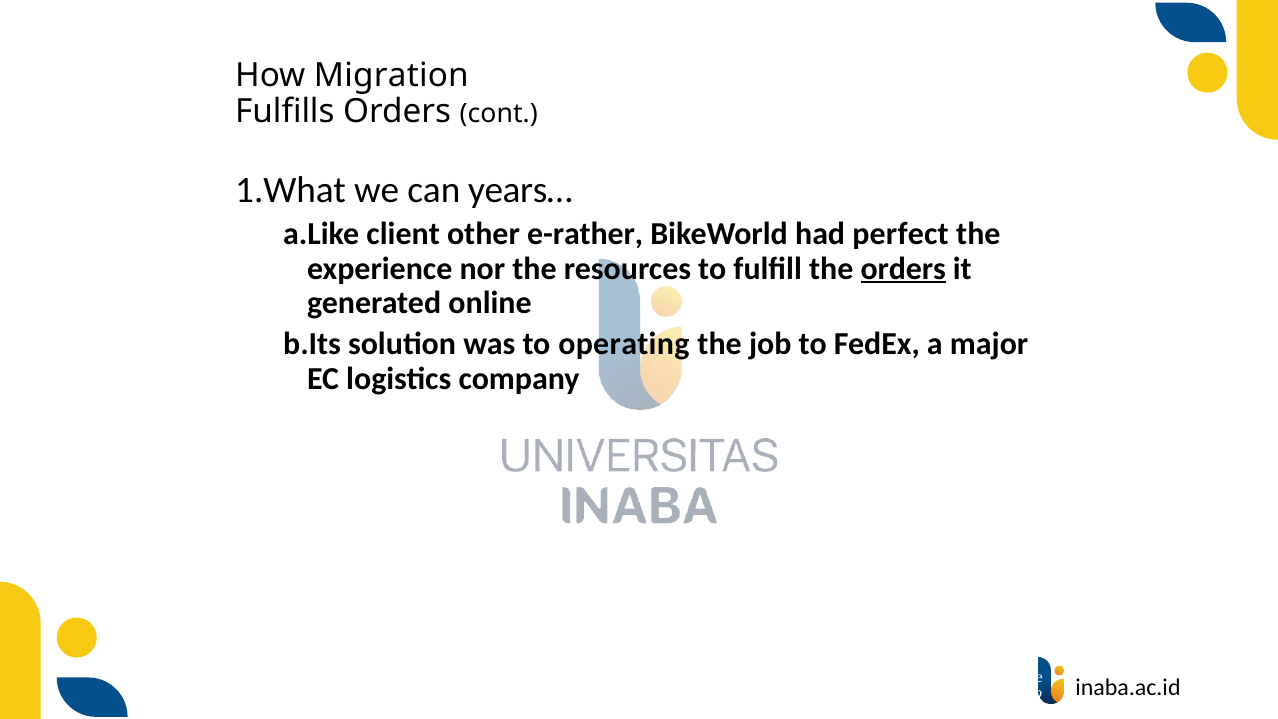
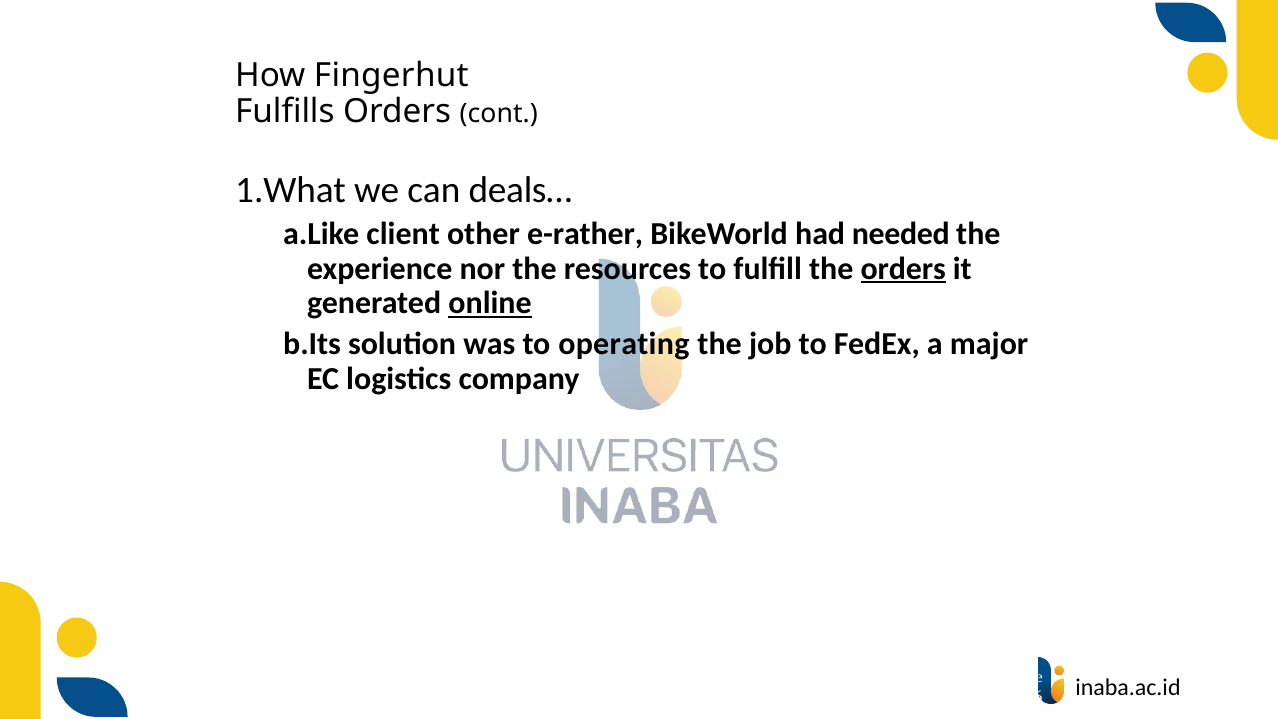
Migration: Migration -> Fingerhut (391, 75)
years…: years… -> deals… (520, 190)
perfect: perfect -> needed (901, 234)
online underline: none -> present (490, 303)
2042: 2042 -> 2076 (1027, 696)
